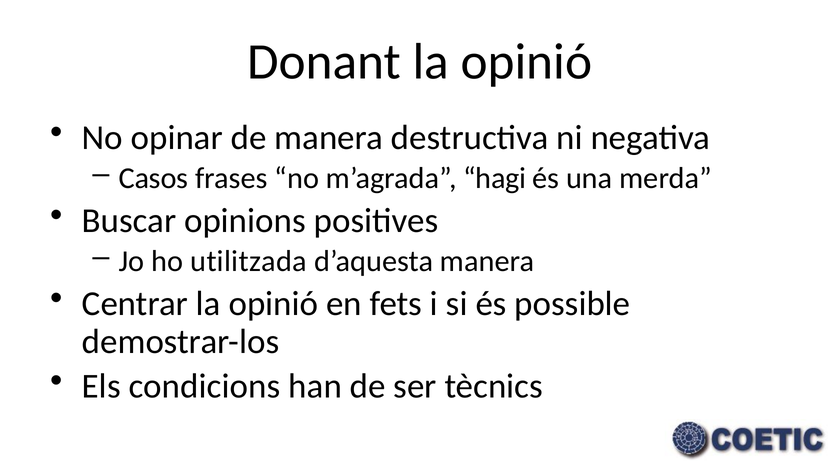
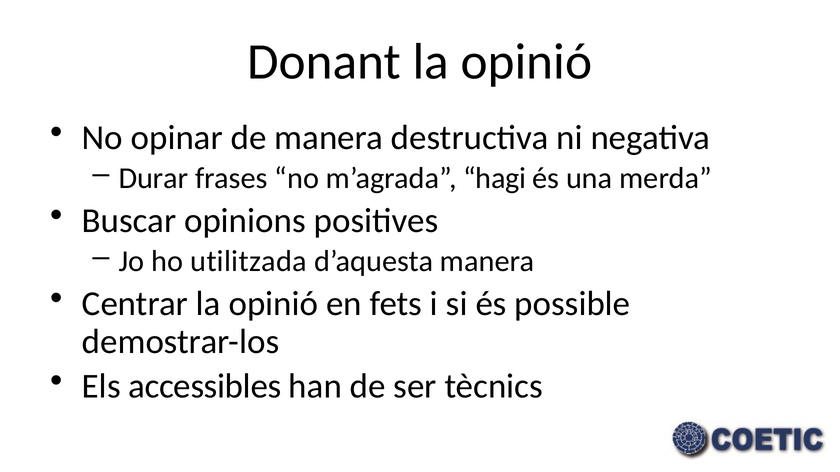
Casos: Casos -> Durar (153, 178)
condicions: condicions -> accessibles (205, 386)
